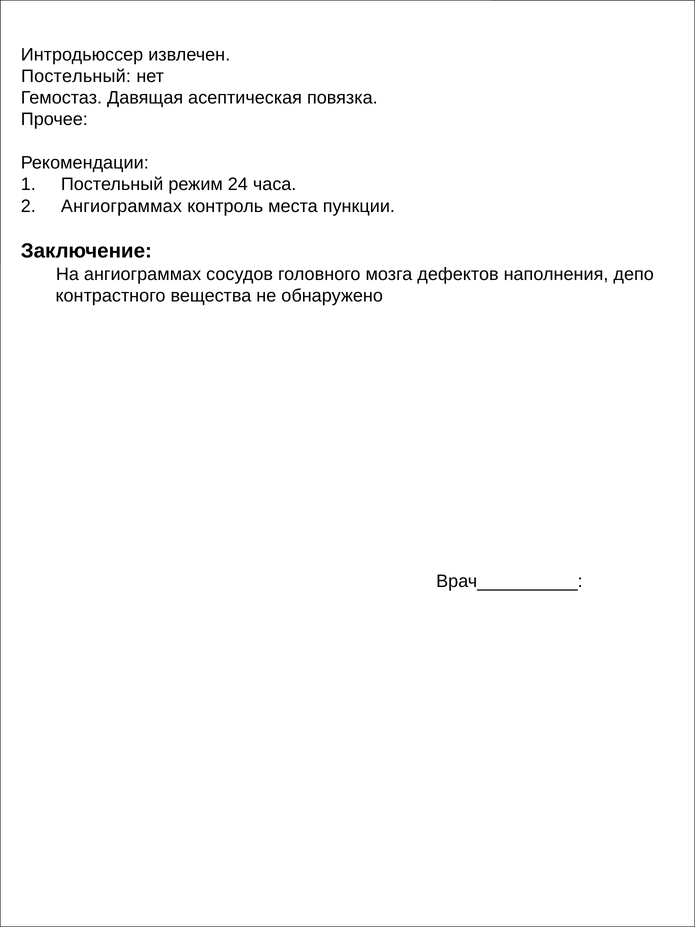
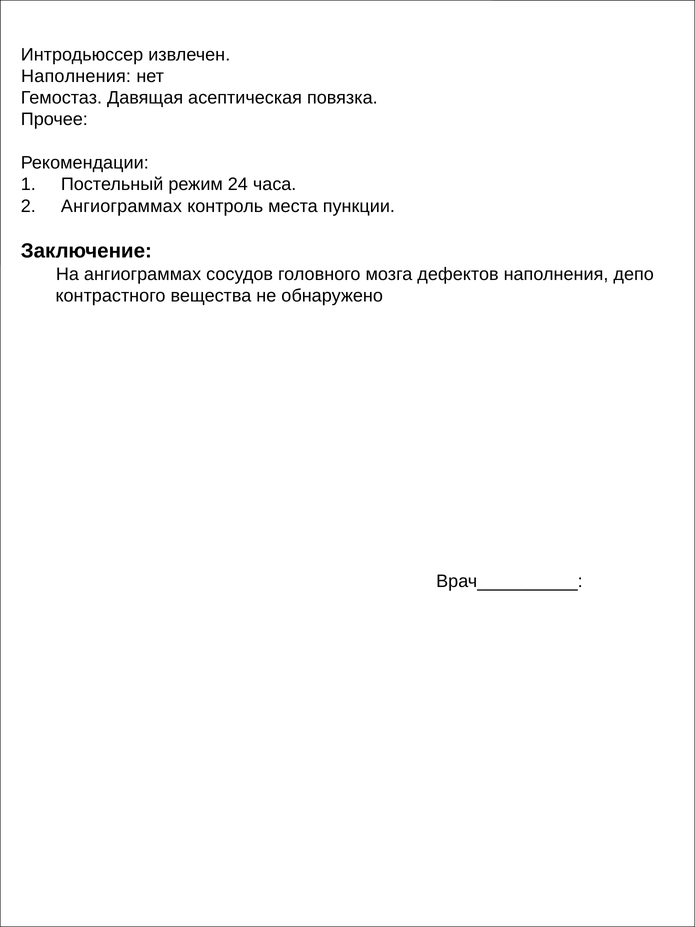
Постельный: Постельный -> Наполнения (76, 76)
